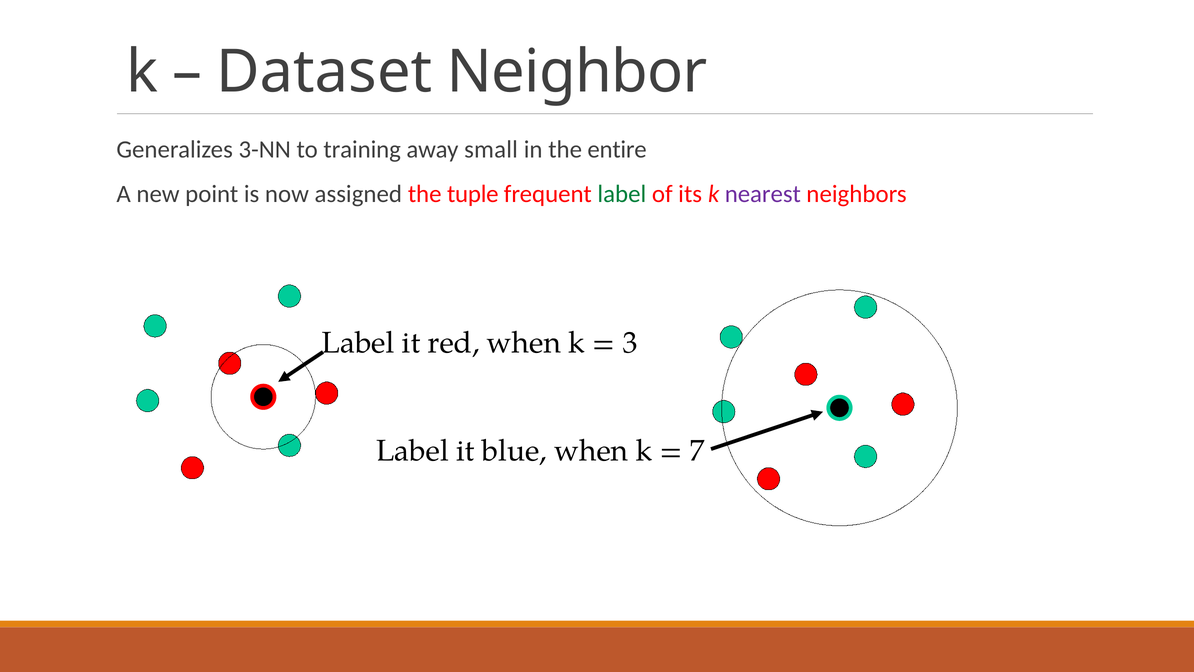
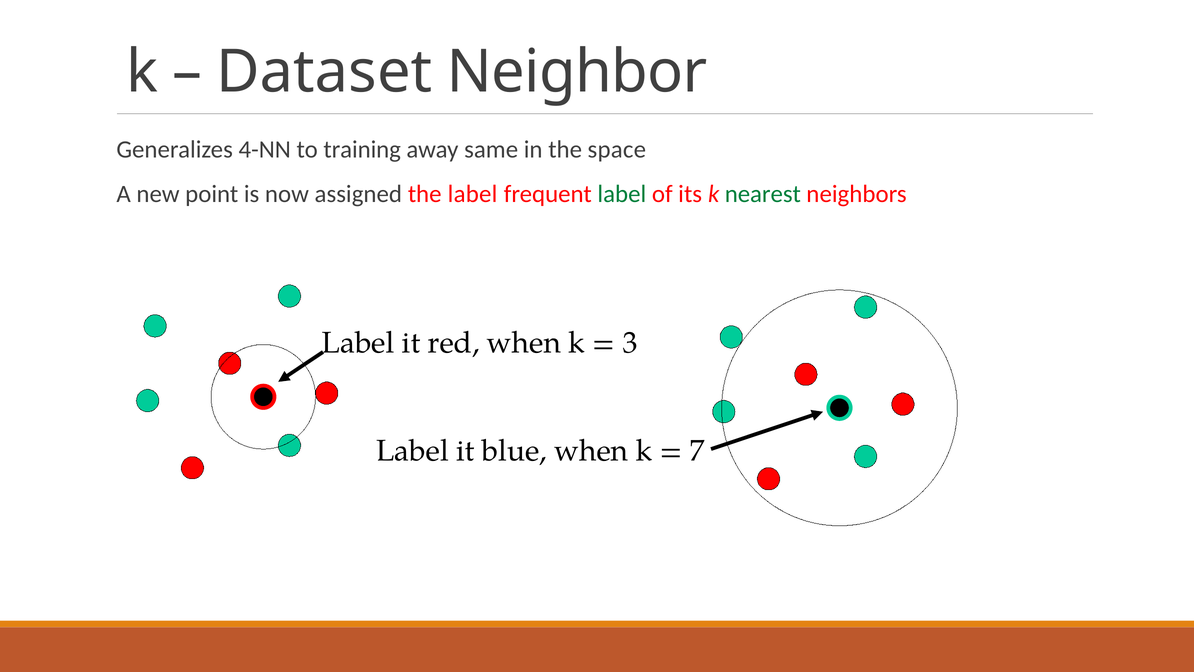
3-NN: 3-NN -> 4-NN (265, 150)
small: small -> same (491, 150)
entire: entire -> space (617, 150)
the tuple: tuple -> label (473, 194)
nearest colour: purple -> green (763, 194)
